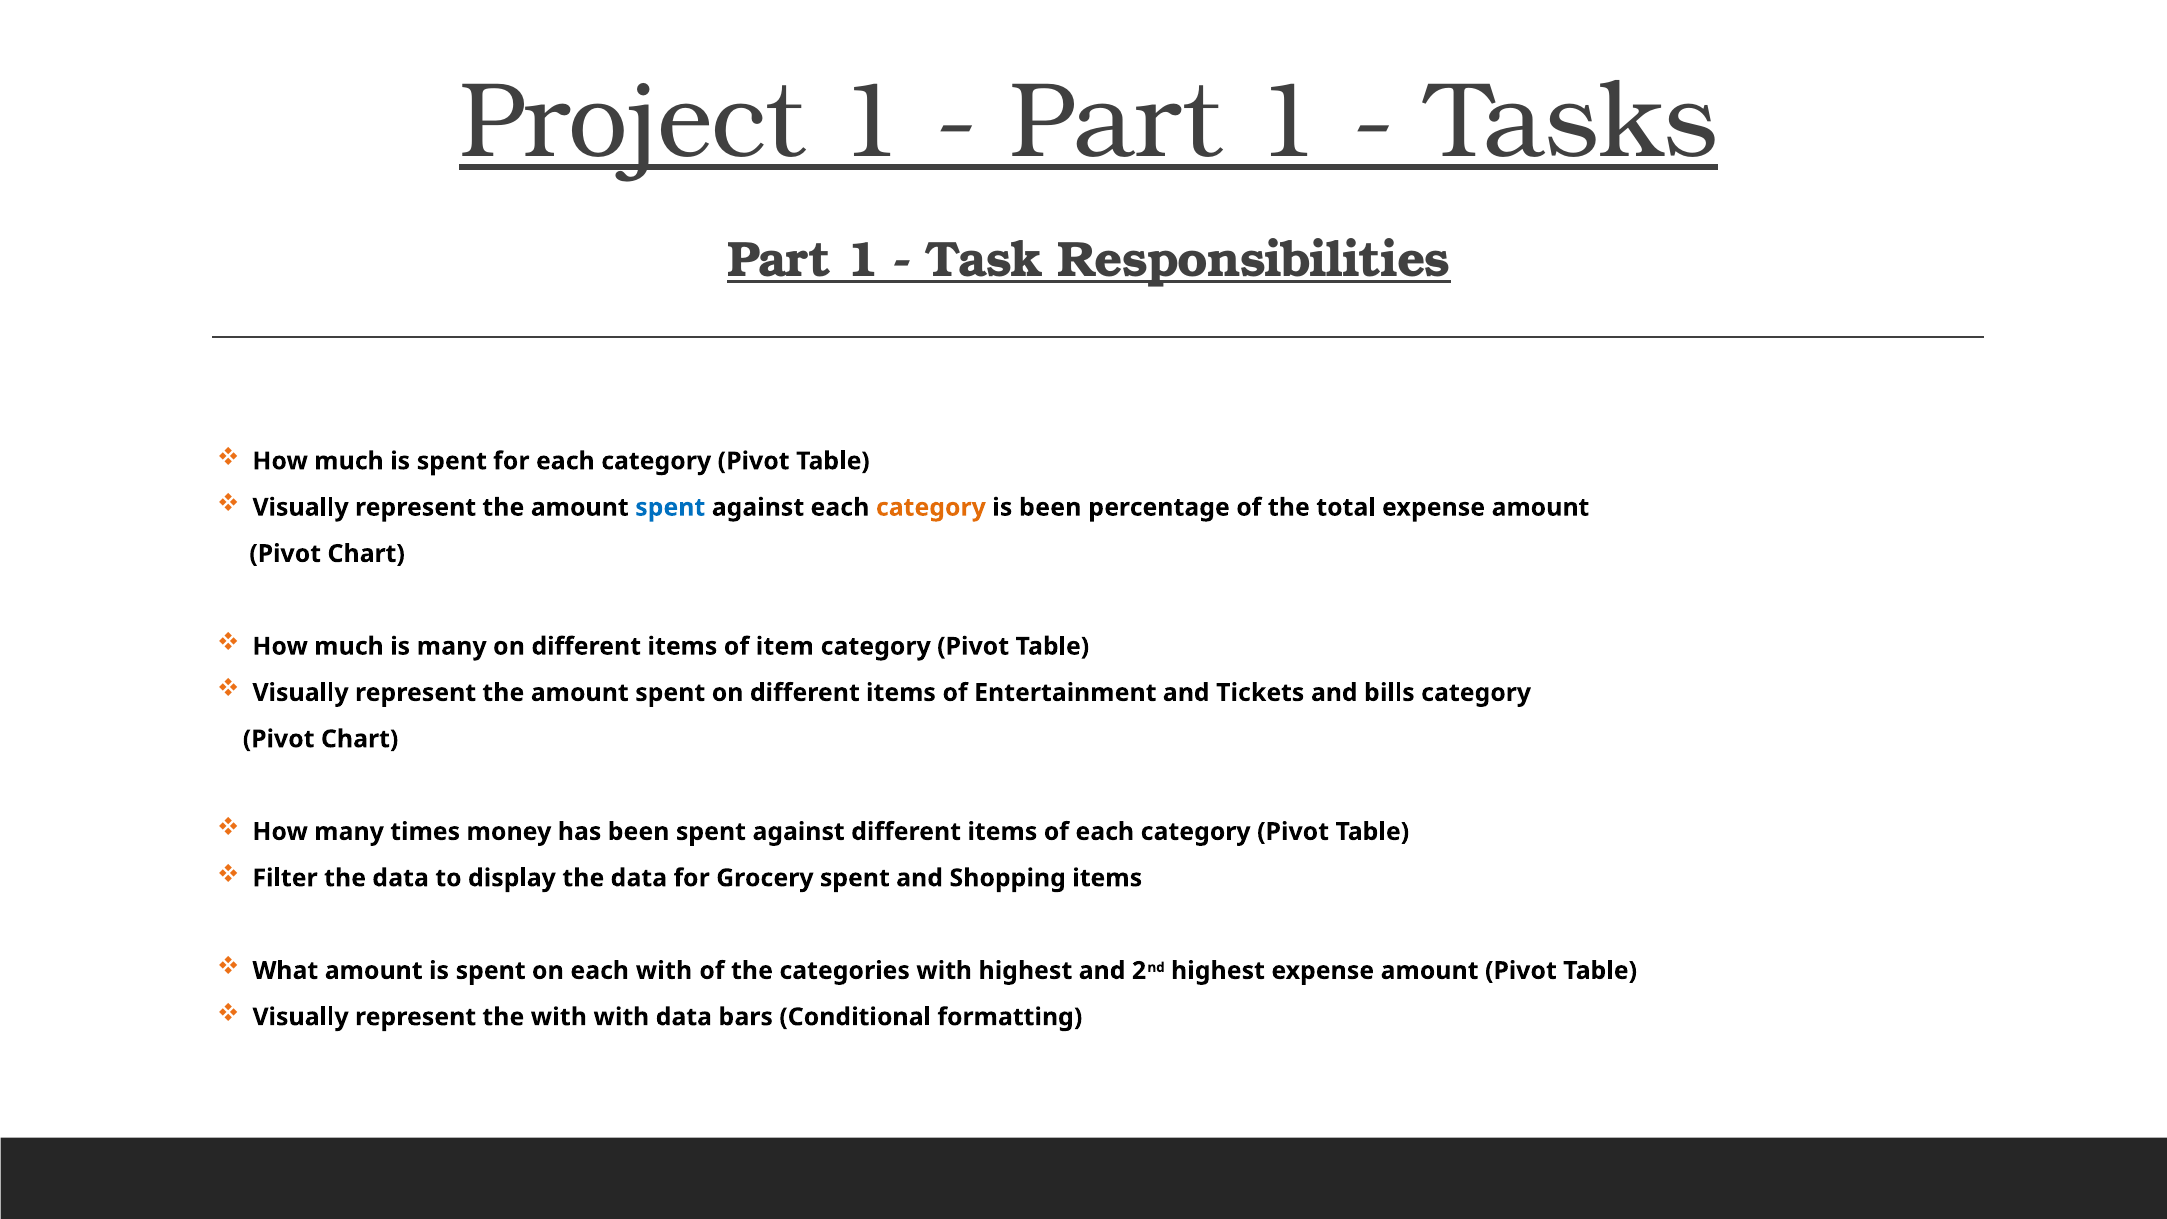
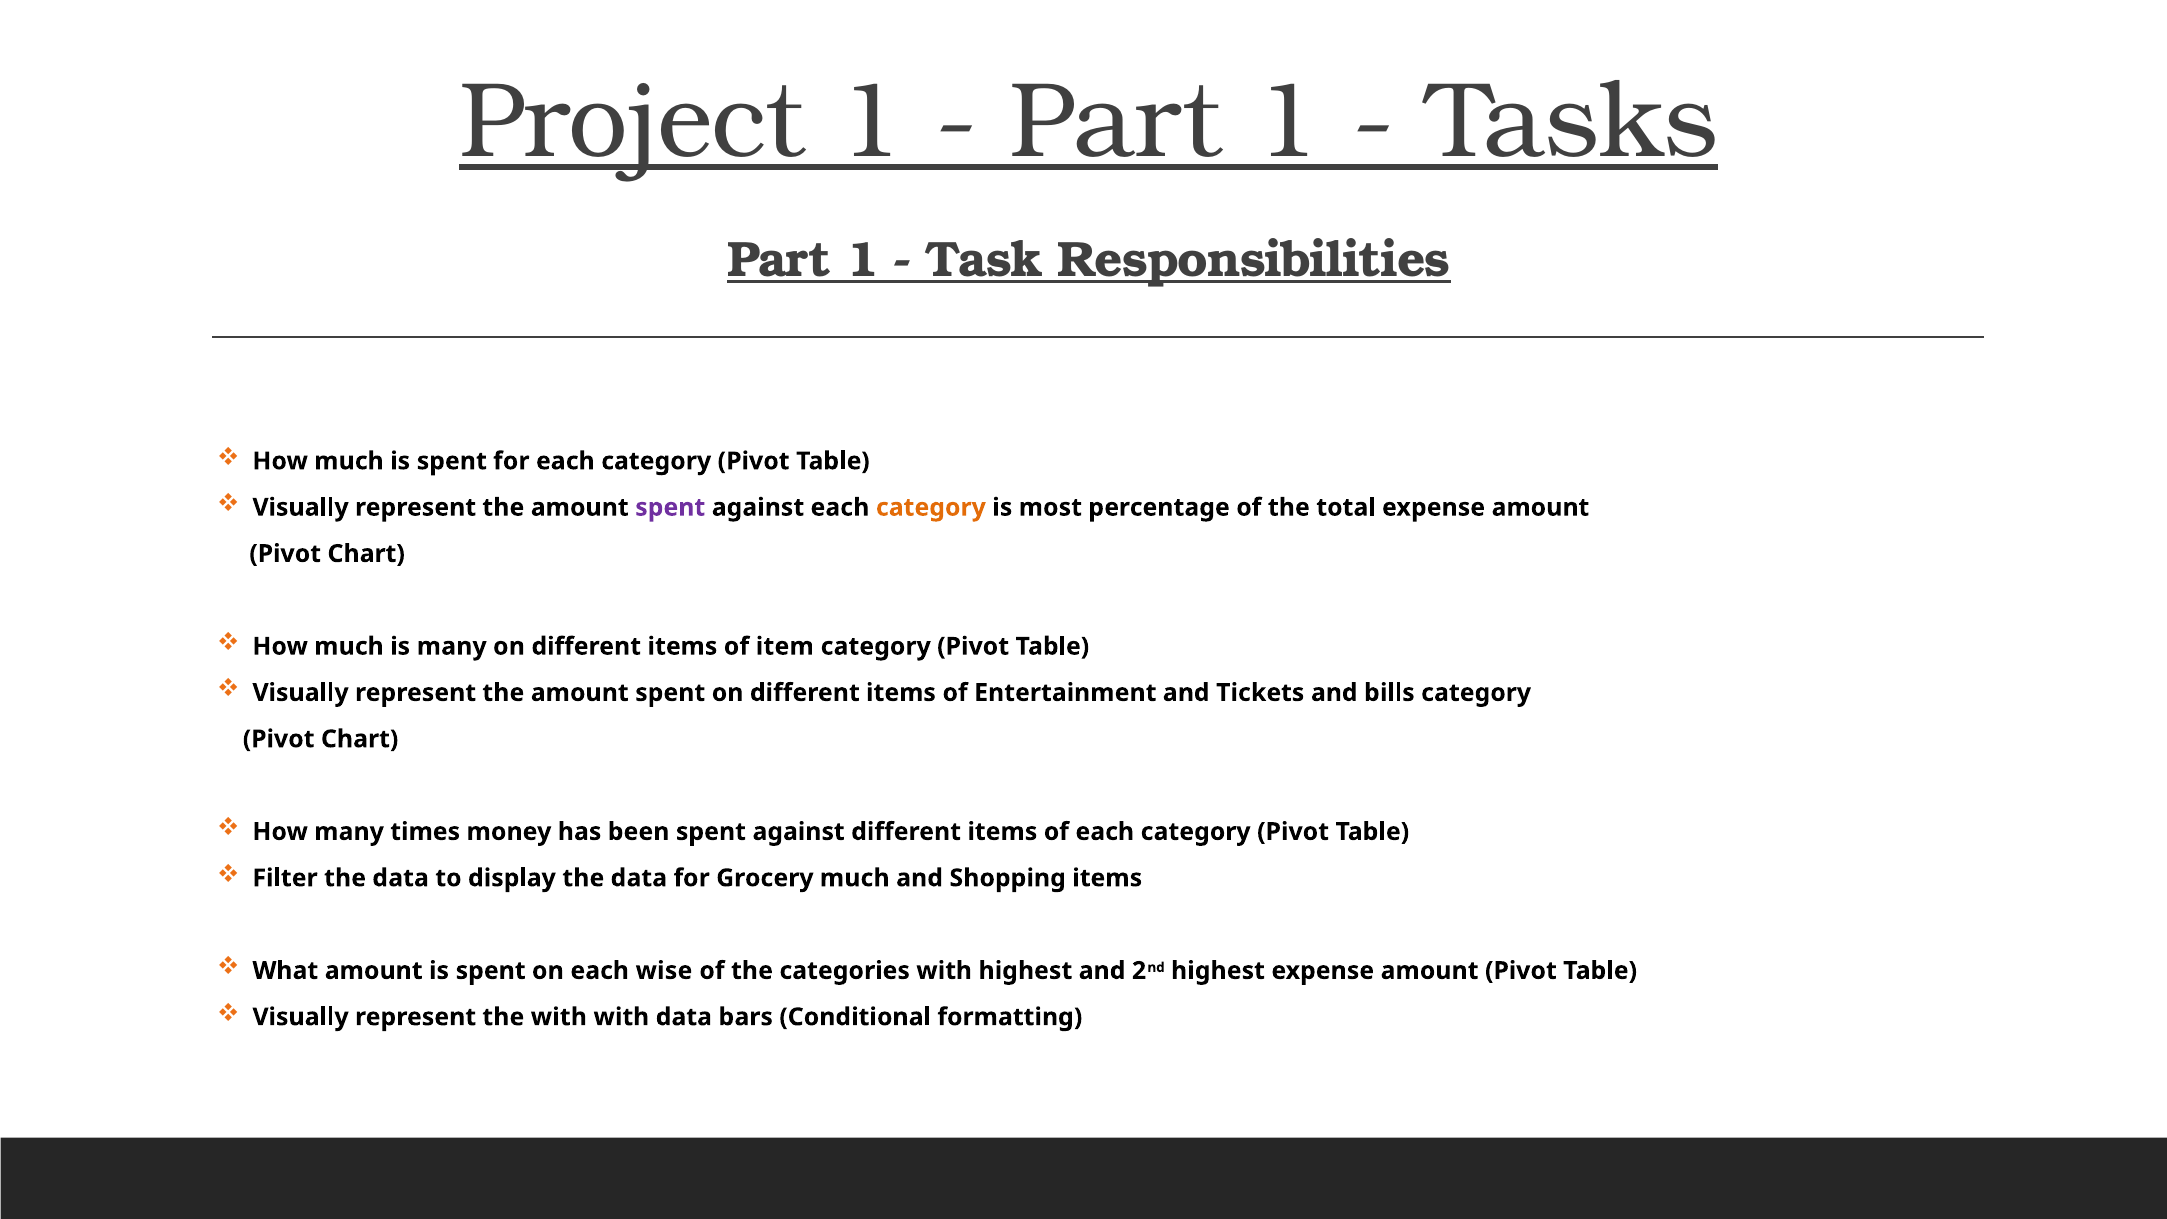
spent colour: blue -> purple (670, 507)
is been: been -> most (1050, 507)
Grocery spent: spent -> much (855, 878)
each with: with -> wise (664, 971)
